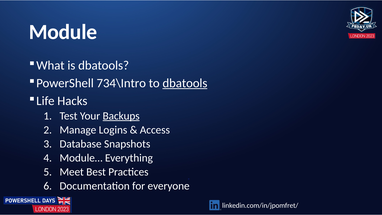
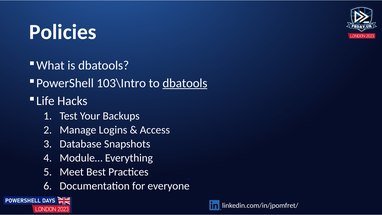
Module: Module -> Policies (63, 32)
734\Intro: 734\Intro -> 103\Intro (121, 83)
Backups underline: present -> none (121, 116)
